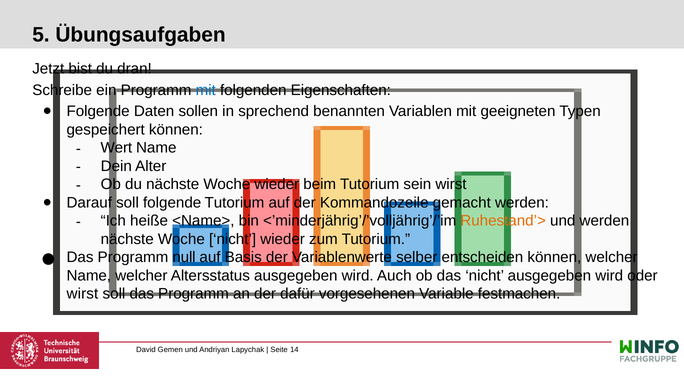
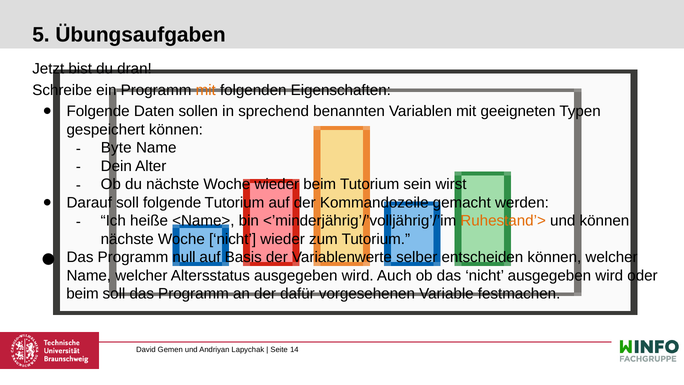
mit colour: blue -> orange (206, 90)
Wert: Wert -> Byte (116, 148)
und werden: werden -> können (604, 221)
wirst: wirst -> beim (83, 294)
